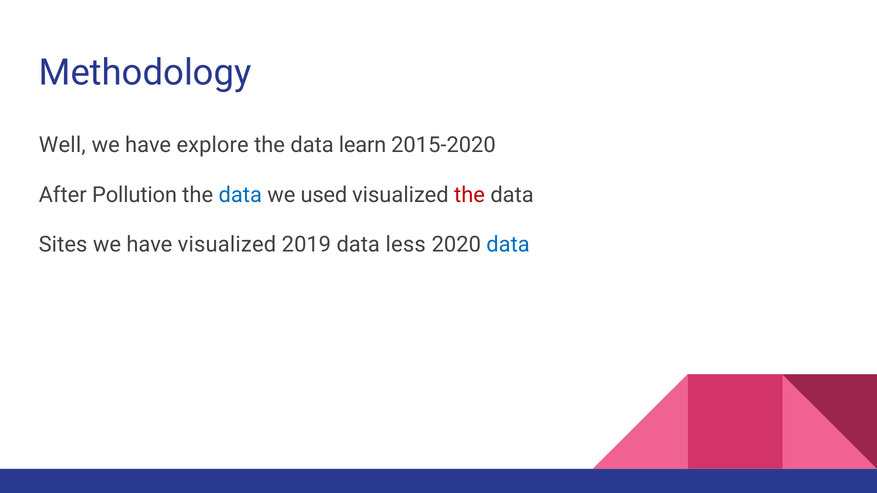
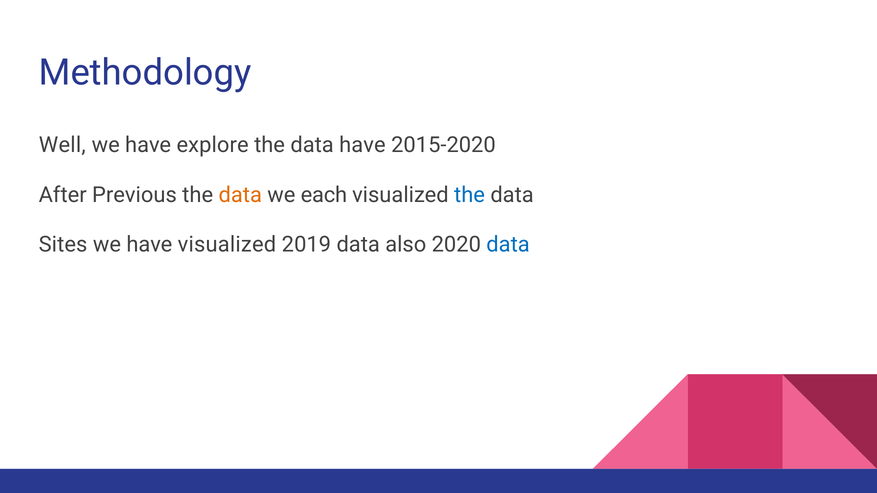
data learn: learn -> have (362, 145)
Pollution: Pollution -> Previous (134, 195)
data colour: blue -> orange (240, 195)
used: used -> each (324, 195)
the colour: red -> blue (470, 195)
less: less -> also (406, 245)
